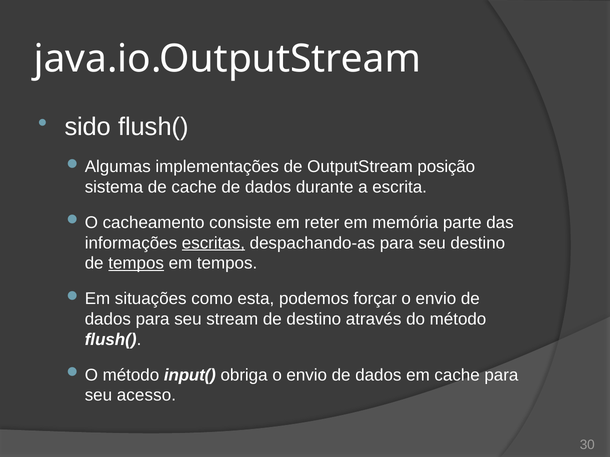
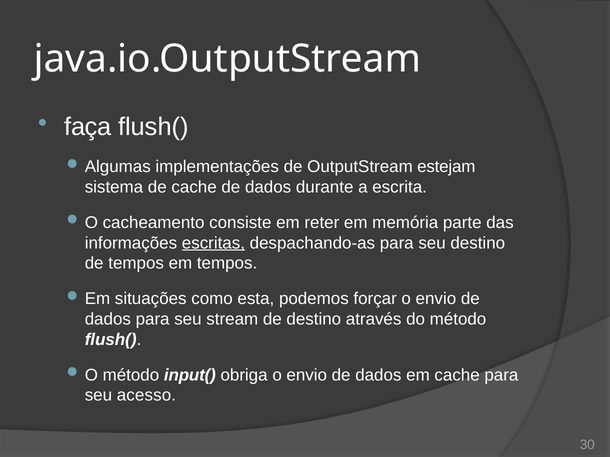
sido: sido -> faça (88, 127)
posição: posição -> estejam (446, 167)
tempos underline: present -> none (136, 264)
